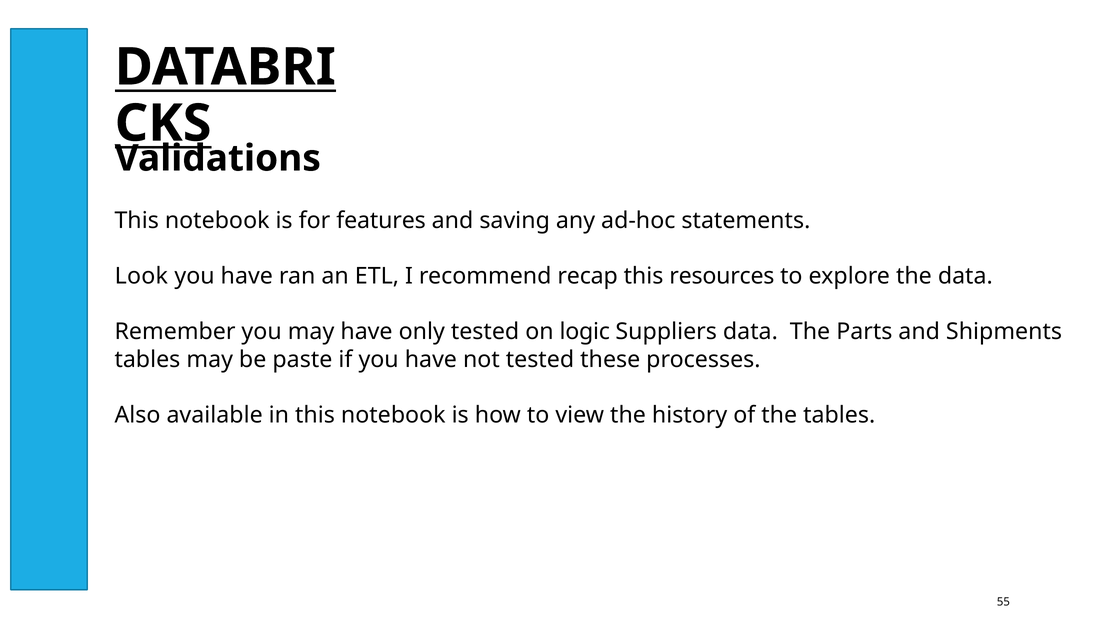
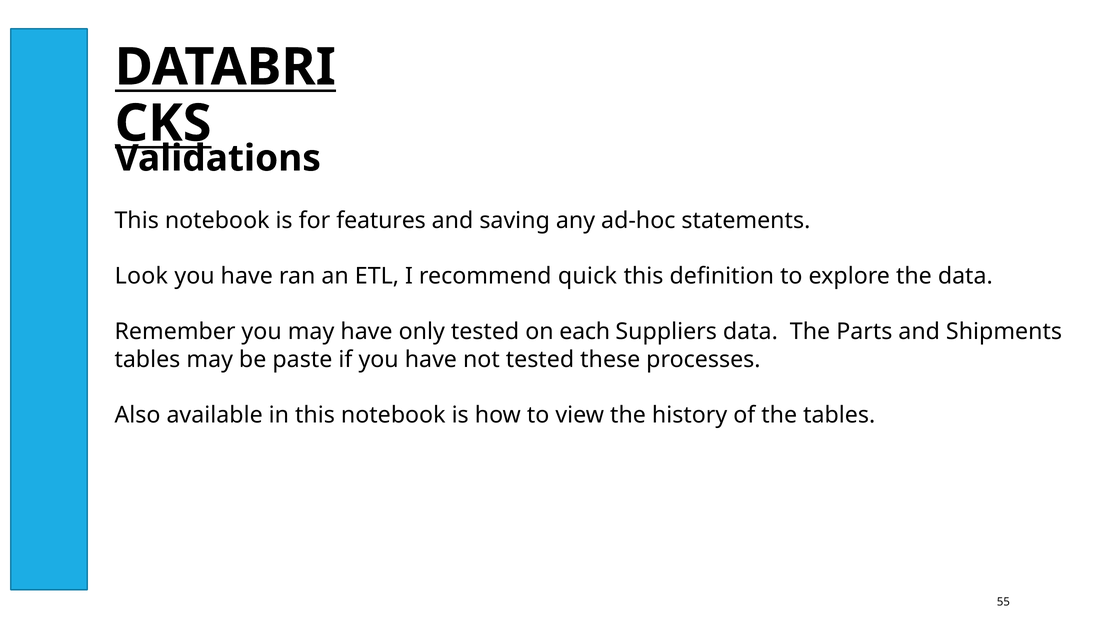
recap: recap -> quick (587, 276)
resources: resources -> definition (722, 276)
logic: logic -> each (585, 332)
